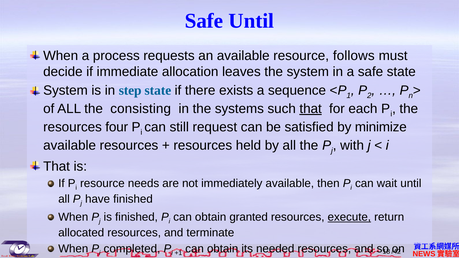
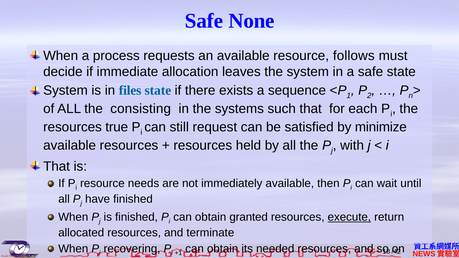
Safe Until: Until -> None (251, 21)
step: step -> files (130, 91)
that underline: present -> none (311, 109)
four: four -> true (117, 127)
completed: completed -> recovering (132, 249)
